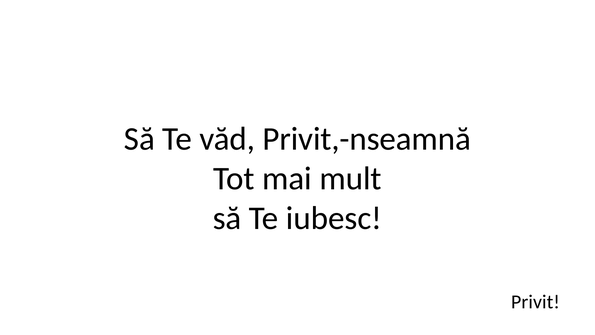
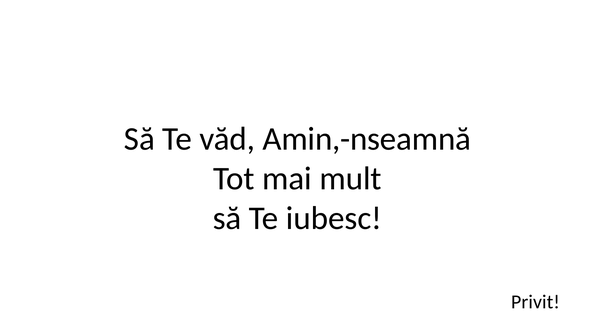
Privit,-nseamnă: Privit,-nseamnă -> Amin,-nseamnă (367, 139)
